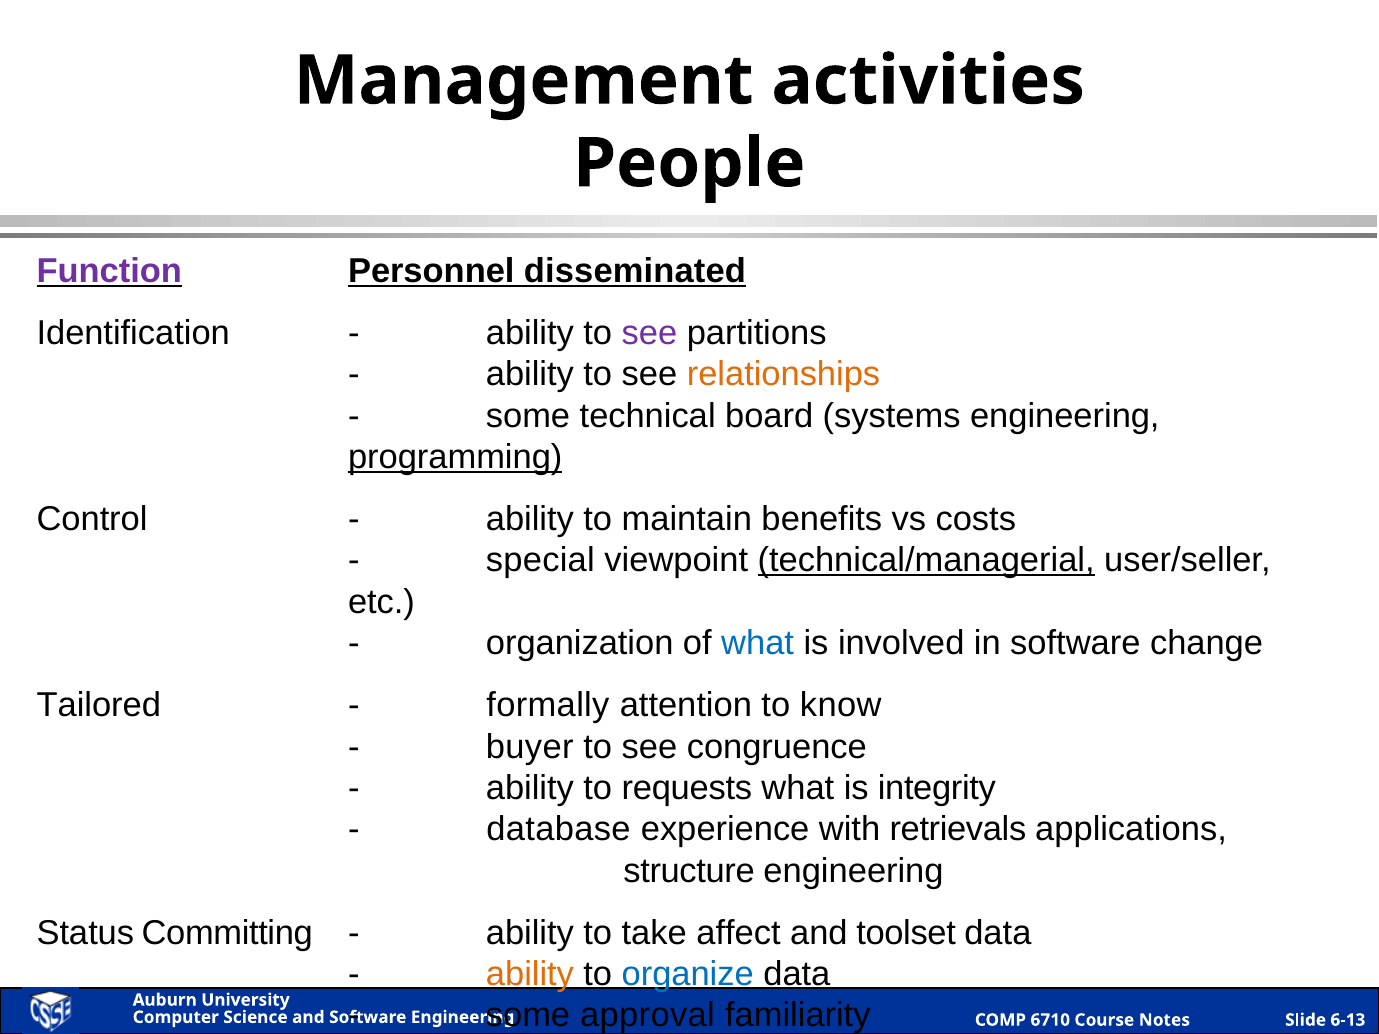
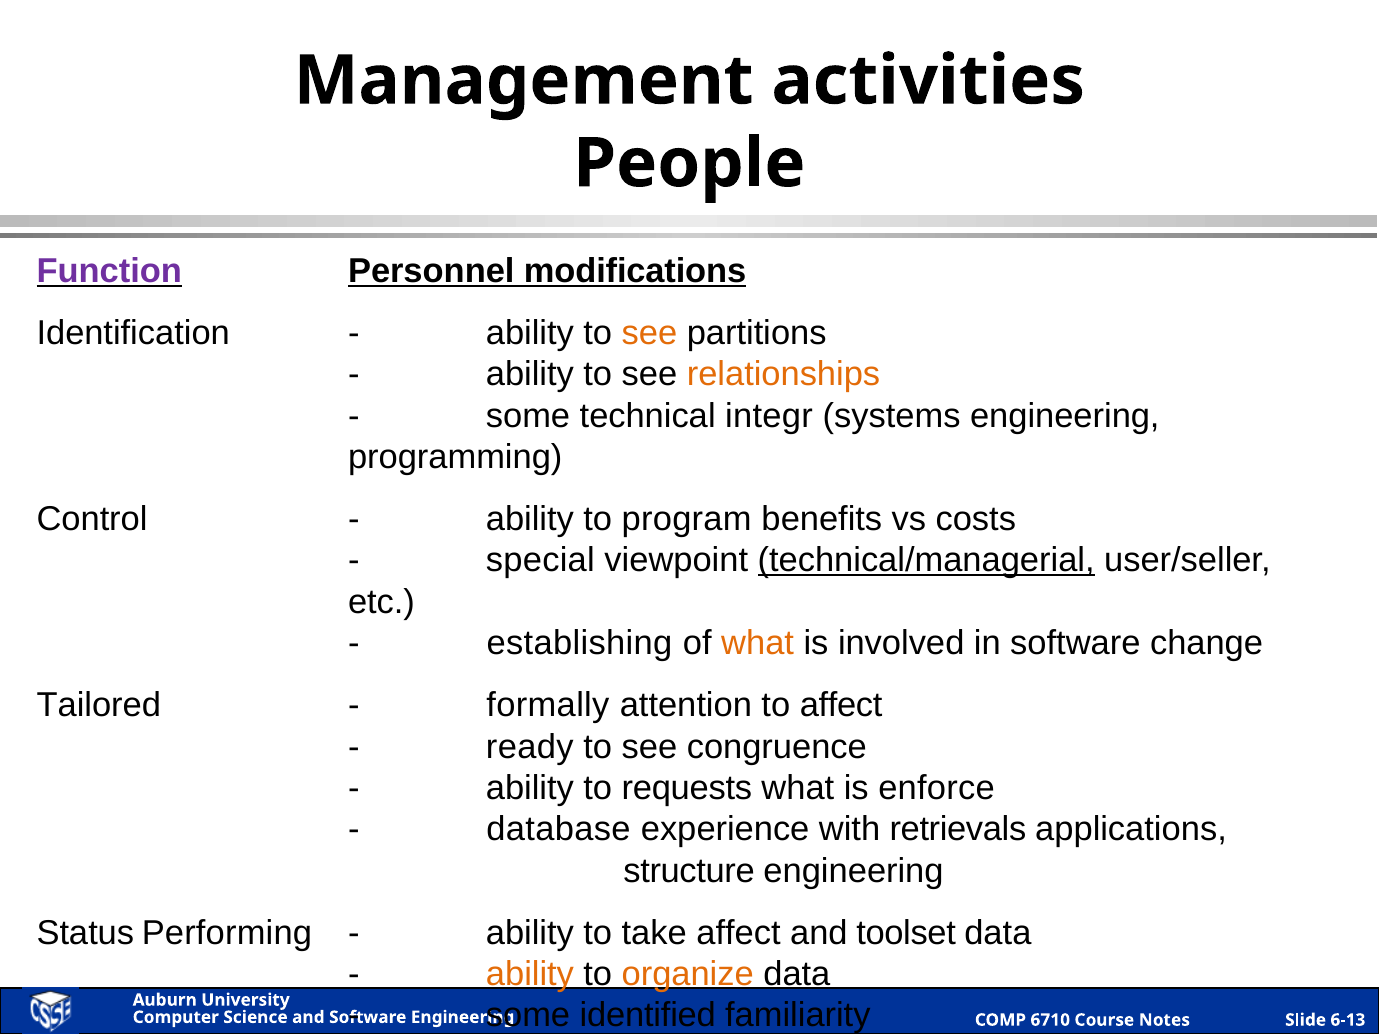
disseminated: disseminated -> modifications (635, 271)
see colour: purple -> orange (649, 333)
board: board -> integr (769, 416)
programming underline: present -> none (455, 457)
maintain: maintain -> program (687, 519)
organization: organization -> establishing (580, 643)
what colour: blue -> orange (758, 643)
to know: know -> affect (841, 705)
buyer: buyer -> ready (530, 747)
integrity: integrity -> enforce (937, 788)
Committing: Committing -> Performing (227, 933)
organize colour: blue -> orange (688, 974)
approval: approval -> identified (648, 1016)
